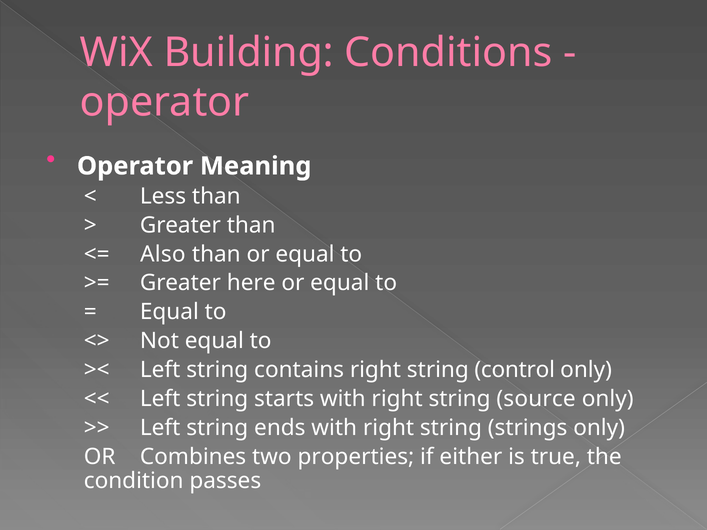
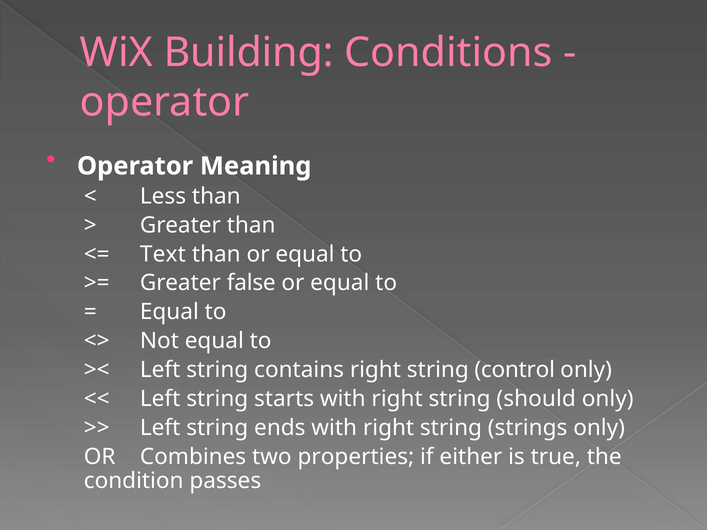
Also: Also -> Text (163, 254)
here: here -> false (251, 283)
source: source -> should (536, 399)
